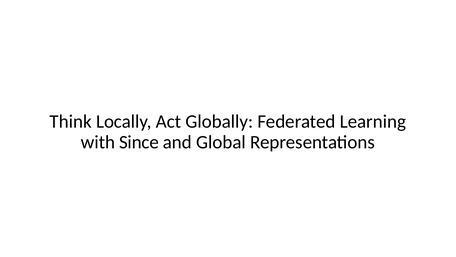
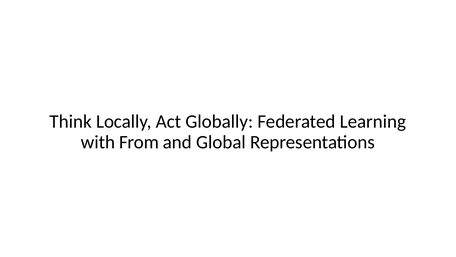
Since: Since -> From (139, 142)
